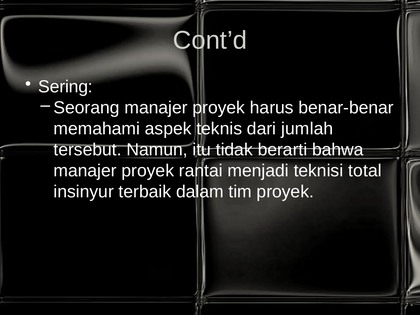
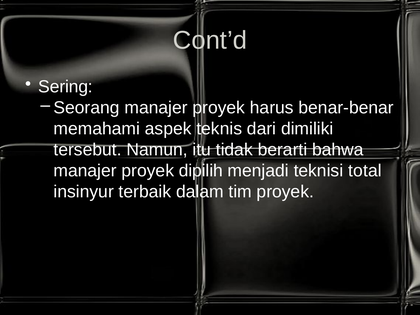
jumlah: jumlah -> dimiliki (307, 129)
rantai: rantai -> dipilih (201, 171)
